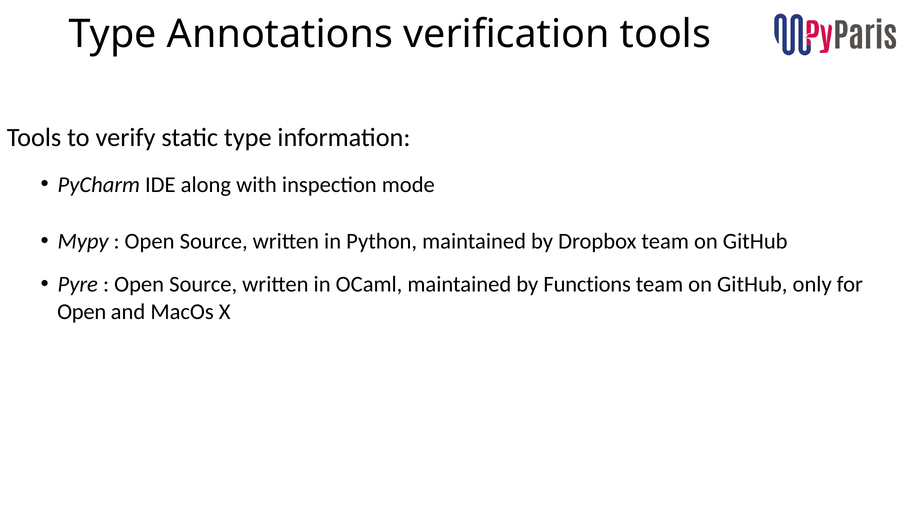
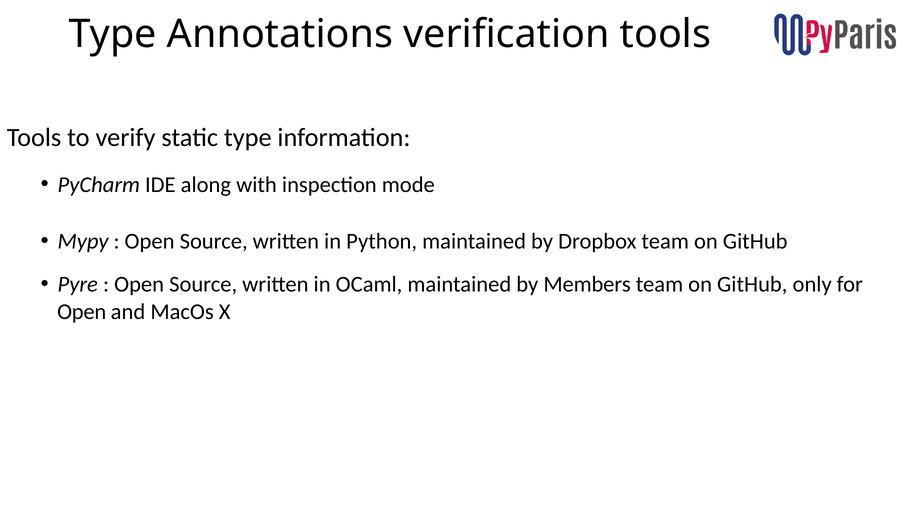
Functions: Functions -> Members (587, 284)
